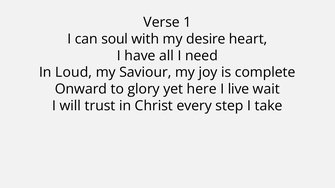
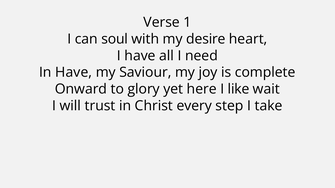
In Loud: Loud -> Have (74, 73)
live: live -> like (239, 89)
